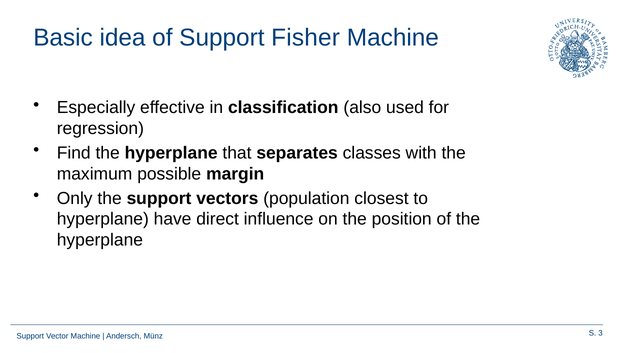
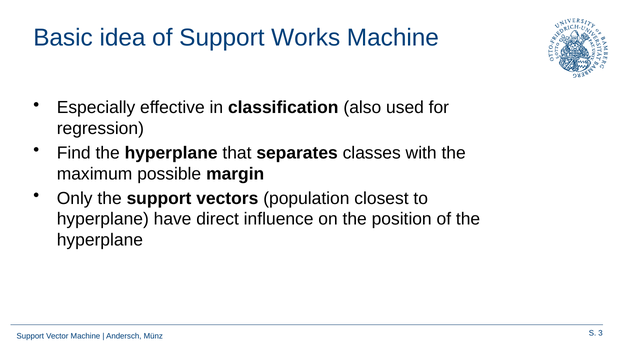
Fisher: Fisher -> Works (306, 38)
